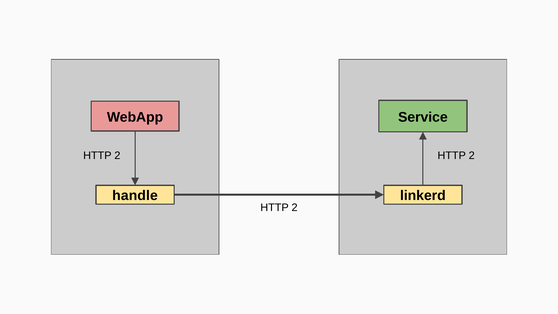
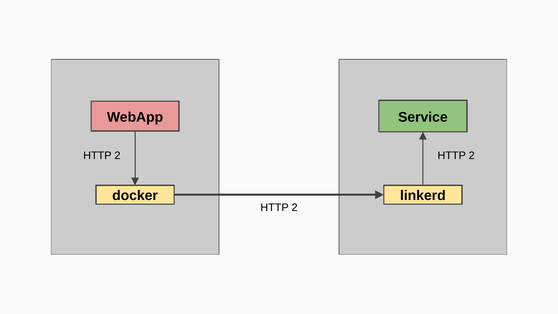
handle: handle -> docker (135, 196)
